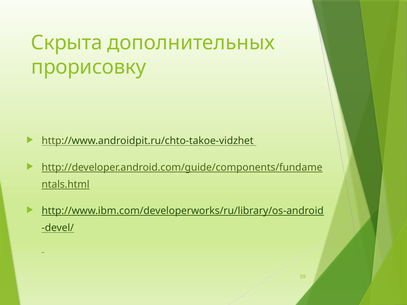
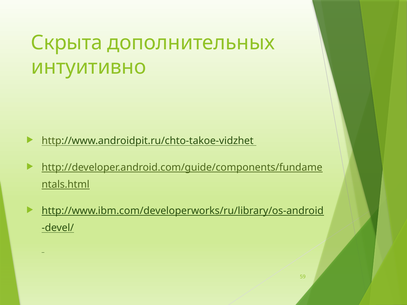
прорисовку: прорисовку -> интуитивно (89, 67)
